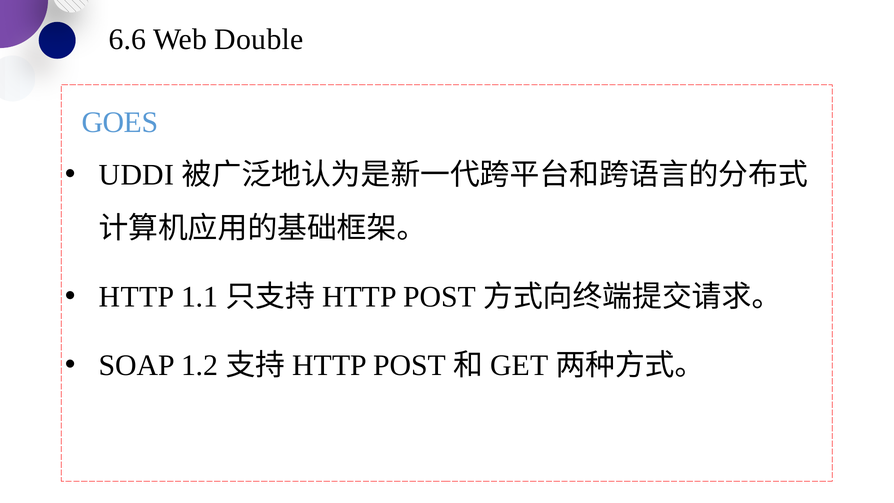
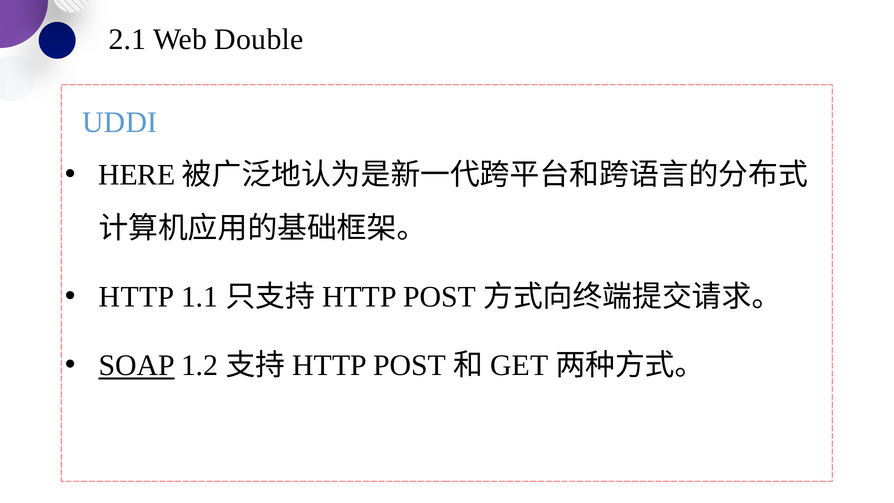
6.6: 6.6 -> 2.1 (127, 40)
GOES: GOES -> UDDI (120, 122)
UDDI: UDDI -> HERE (137, 175)
SOAP underline: none -> present (137, 366)
